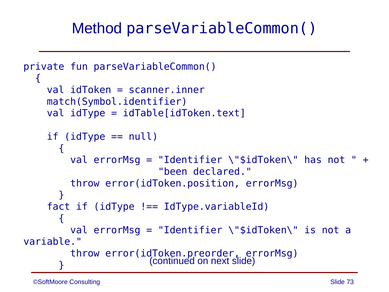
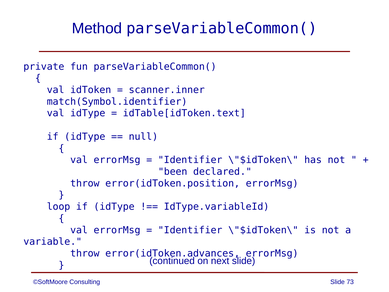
fact: fact -> loop (59, 207)
error(idToken.preorder: error(idToken.preorder -> error(idToken.advances (173, 253)
